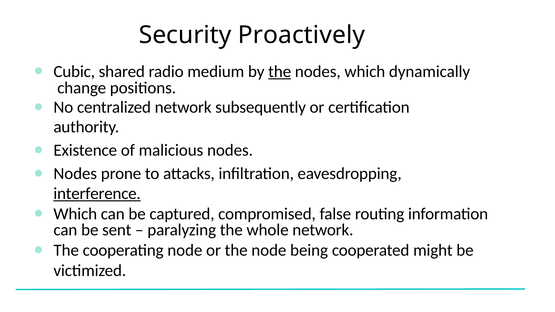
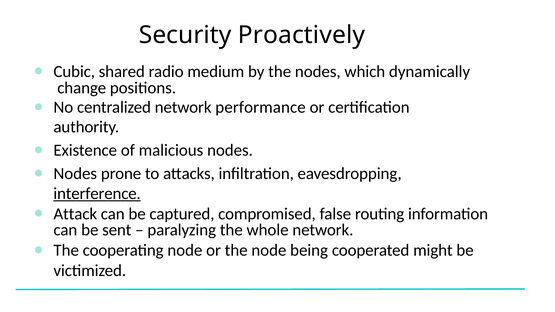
the underline: present -> none (280, 72)
subsequently: subsequently -> performance (261, 107)
Which: Which -> Attack (75, 214)
